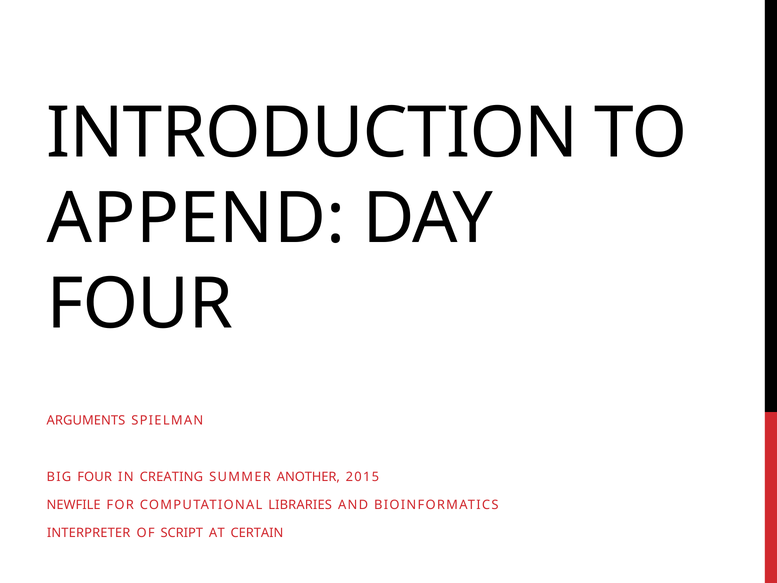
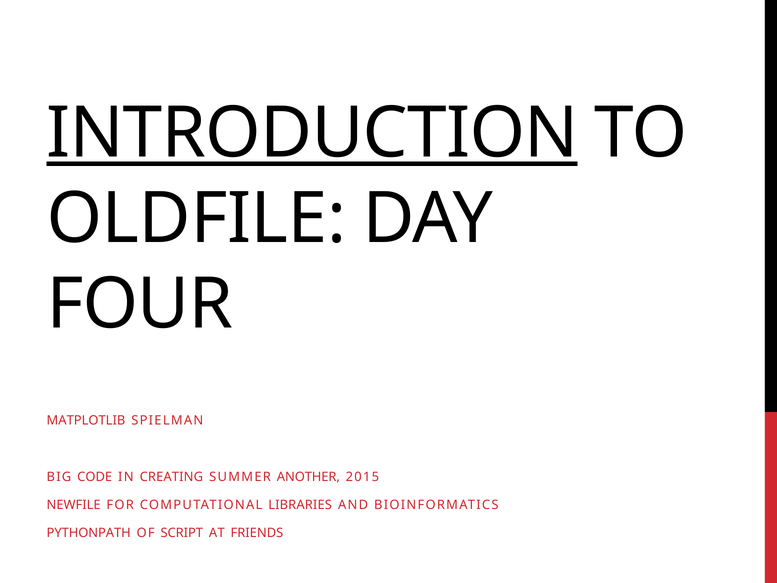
INTRODUCTION underline: none -> present (312, 133)
APPEND: APPEND -> OLDFILE (196, 219)
ARGUMENTS: ARGUMENTS -> MATPLOTLIB (86, 420)
BIG FOUR: FOUR -> CODE (95, 477)
INTERPRETER: INTERPRETER -> PYTHONPATH (89, 533)
CERTAIN: CERTAIN -> FRIENDS (257, 533)
